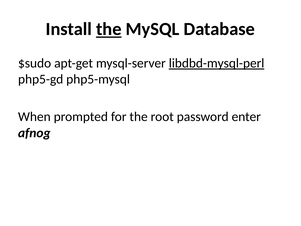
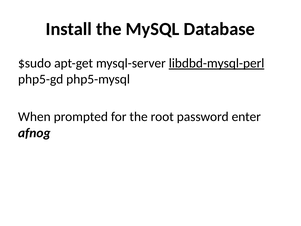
the underline: present -> none (109, 29)
